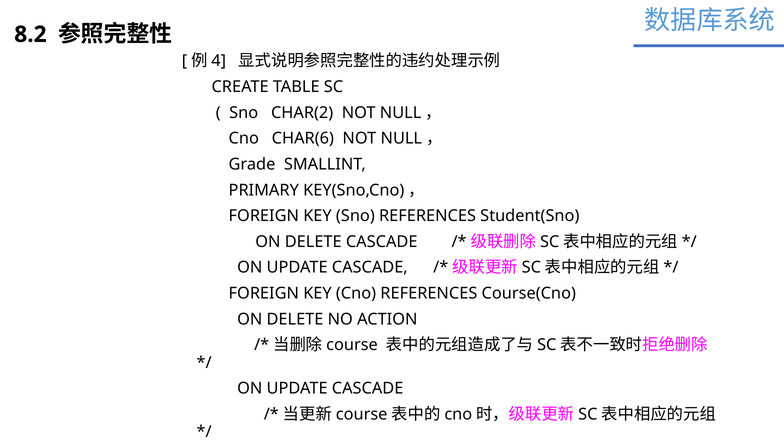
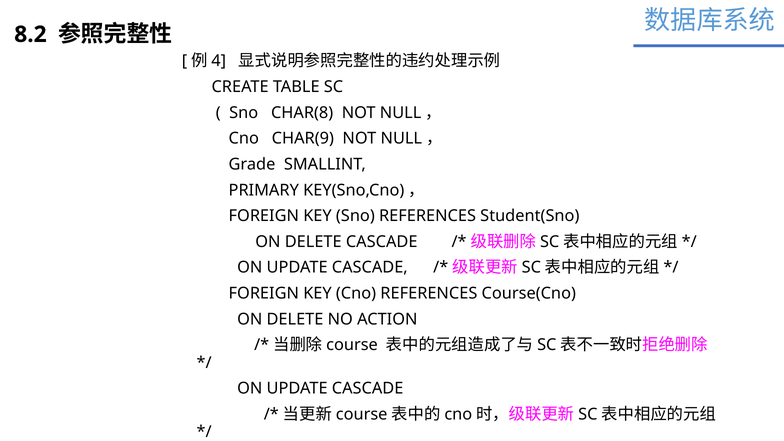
CHAR(2: CHAR(2 -> CHAR(8 (302, 113)
CHAR(6: CHAR(6 -> CHAR(9 (303, 139)
